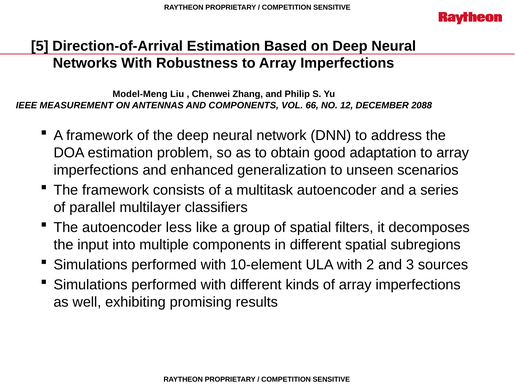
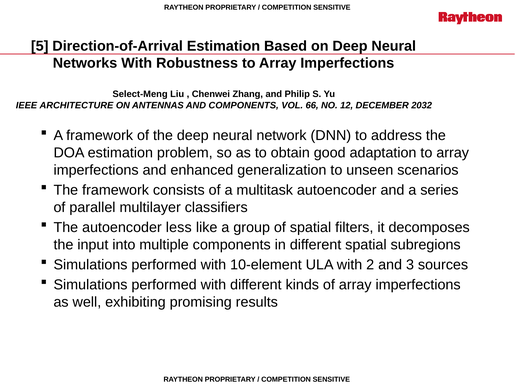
Model-Meng: Model-Meng -> Select-Meng (140, 94)
MEASUREMENT: MEASUREMENT -> ARCHITECTURE (76, 105)
2088: 2088 -> 2032 (422, 105)
